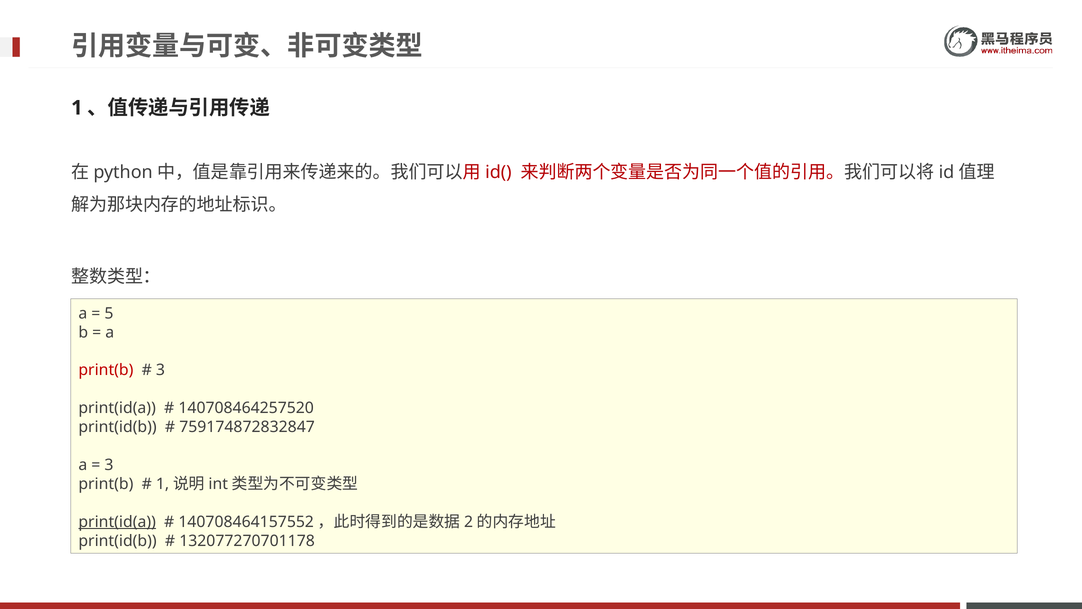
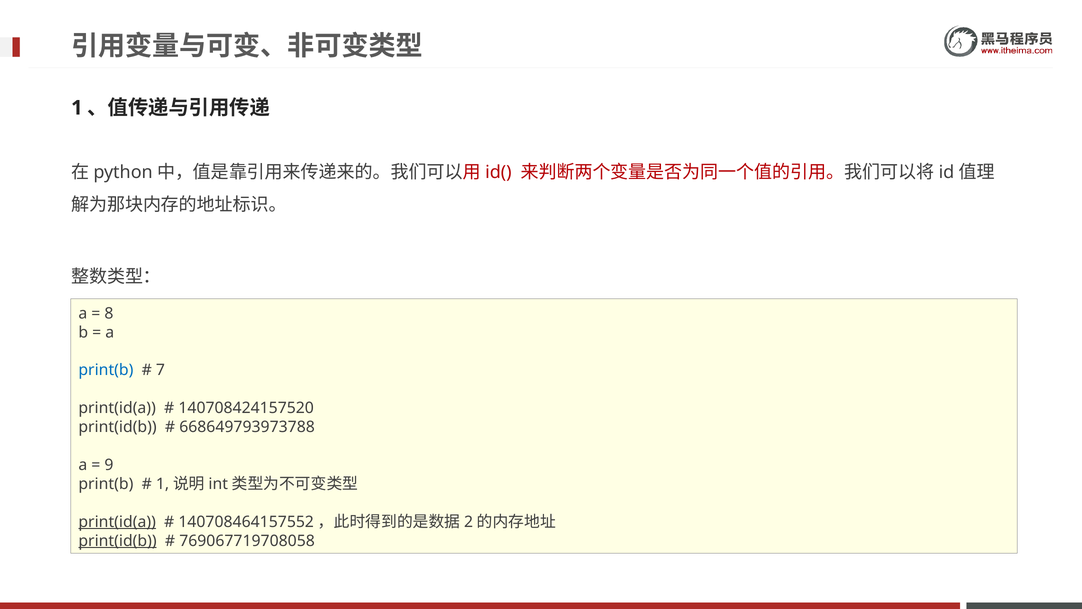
5: 5 -> 8 (109, 313)
print(b colour: red -> blue (106, 370)
3: 3 -> 7 (161, 370)
140708464257520: 140708464257520 -> 140708424157520 (246, 408)
759174872832847: 759174872832847 -> 668649793973788 (247, 427)
3: 3 -> 9 (109, 465)
print(id(b underline: none -> present (118, 541)
132077270701178: 132077270701178 -> 769067719708058 (247, 541)
